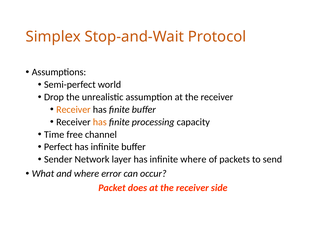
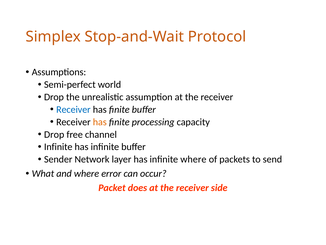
Receiver colour: orange -> blue (73, 109)
Time: Time -> Drop (54, 134)
Perfect: Perfect -> Infinite (58, 147)
